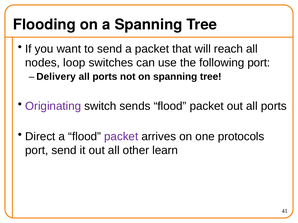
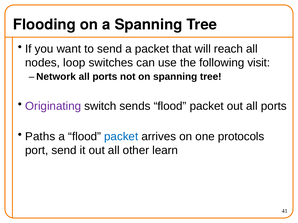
following port: port -> visit (259, 63)
Delivery: Delivery -> Network (56, 77)
Direct: Direct -> Paths (40, 137)
packet colour: purple -> blue (121, 137)
